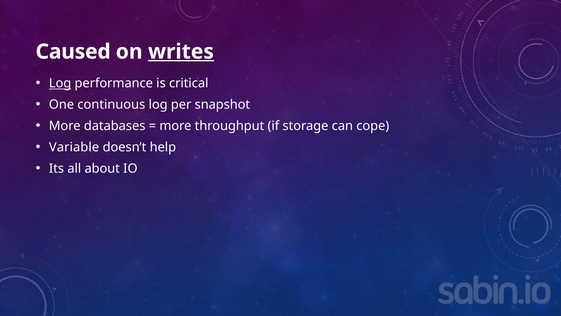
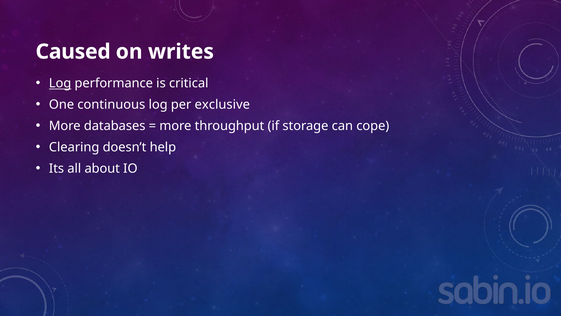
writes underline: present -> none (181, 52)
snapshot: snapshot -> exclusive (222, 104)
Variable: Variable -> Clearing (74, 147)
